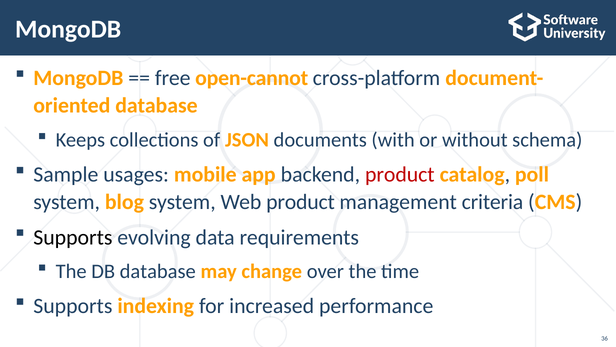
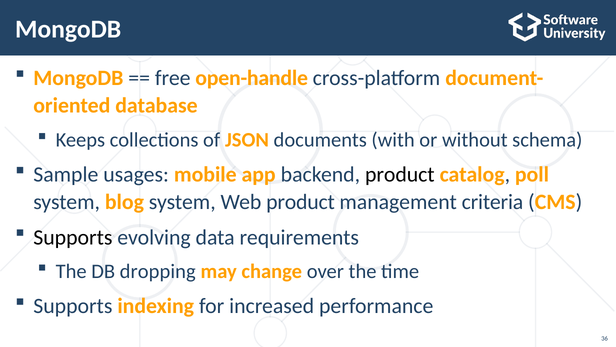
open-cannot: open-cannot -> open-handle (252, 78)
product colour: red -> black (400, 174)
DB database: database -> dropping (158, 271)
